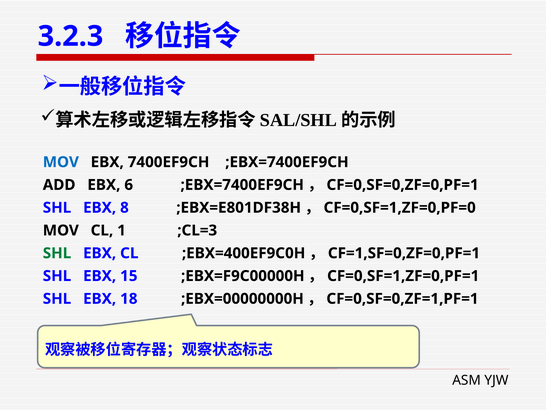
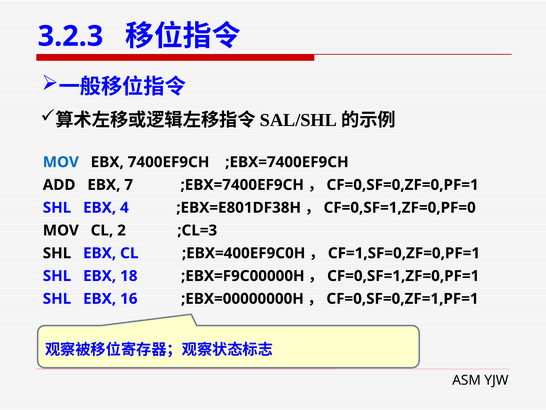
6: 6 -> 7 (129, 185)
8: 8 -> 4 (124, 207)
1: 1 -> 2 (122, 230)
SHL colour: green -> black (57, 253)
15: 15 -> 18 (129, 276)
18: 18 -> 16 (129, 298)
